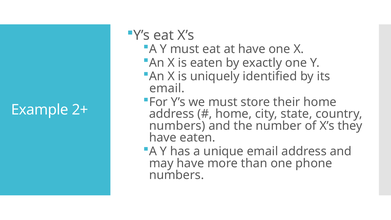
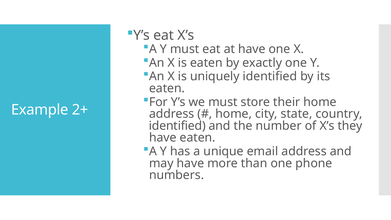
email: email -> eaten (167, 88)
numbers: numbers -> identified (177, 126)
